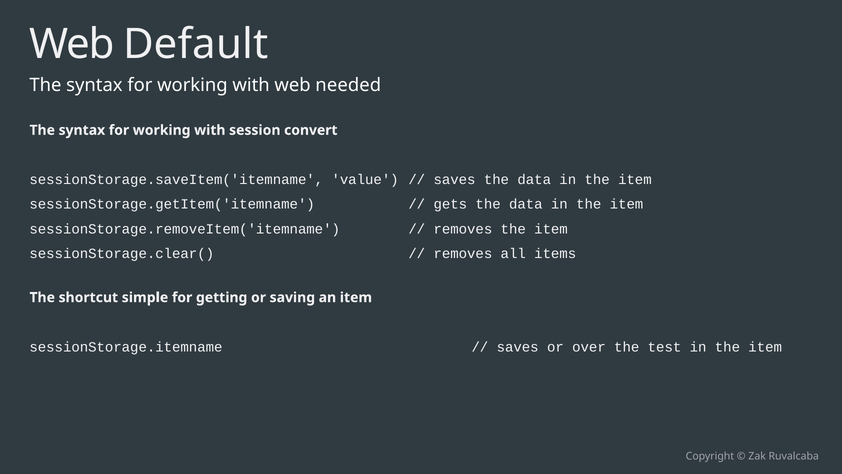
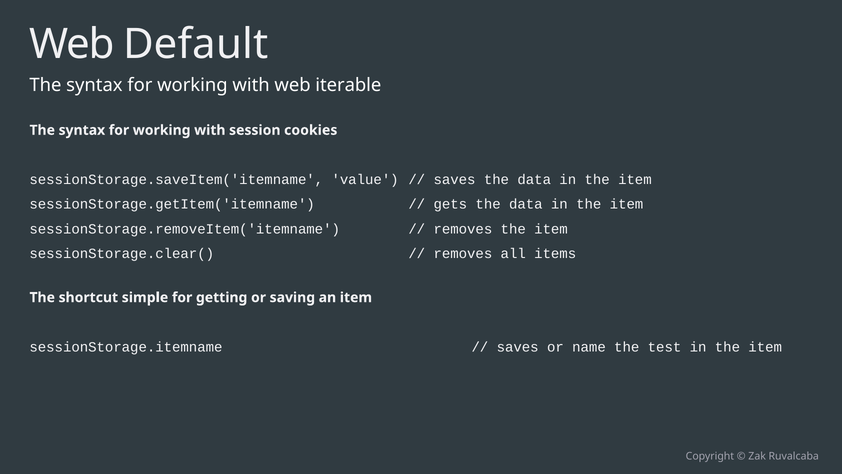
needed: needed -> iterable (348, 85)
convert: convert -> cookies (311, 130)
over: over -> name (589, 347)
